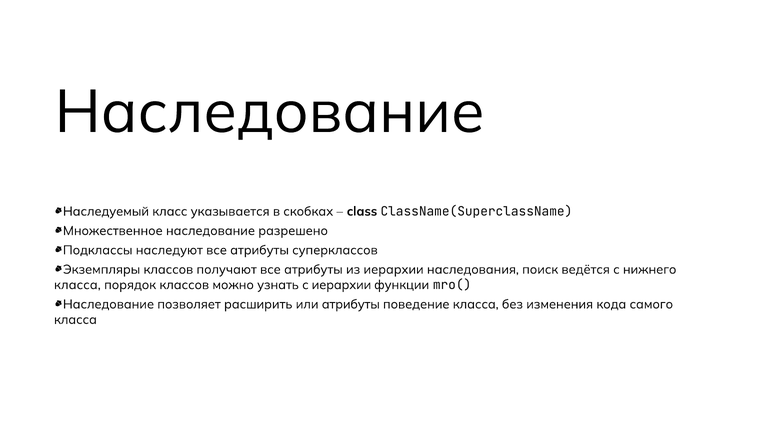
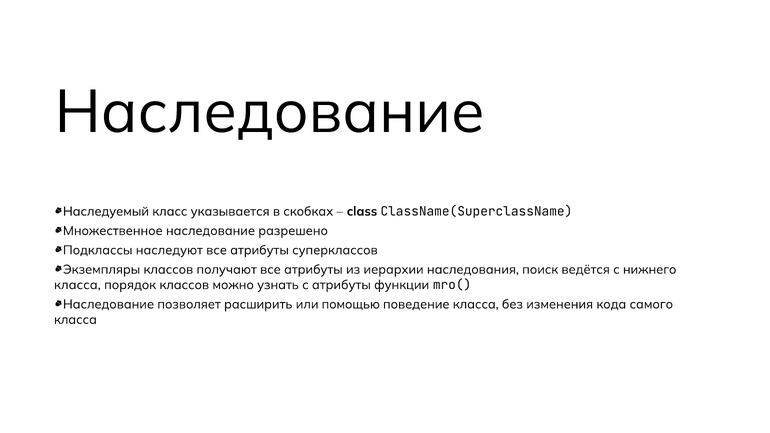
с иерархии: иерархии -> атрибуты (341, 285)
или атрибуты: атрибуты -> помощью (351, 304)
